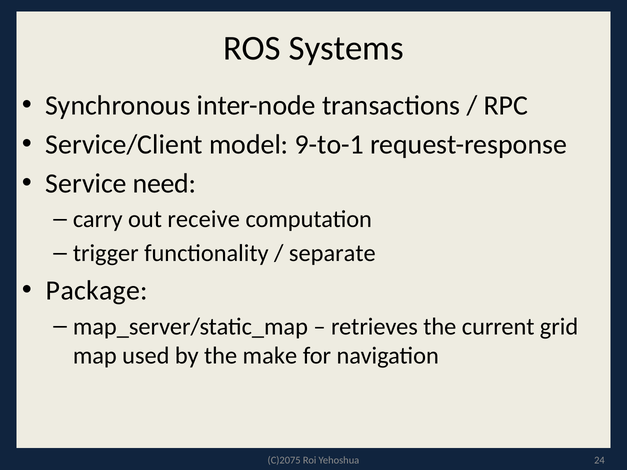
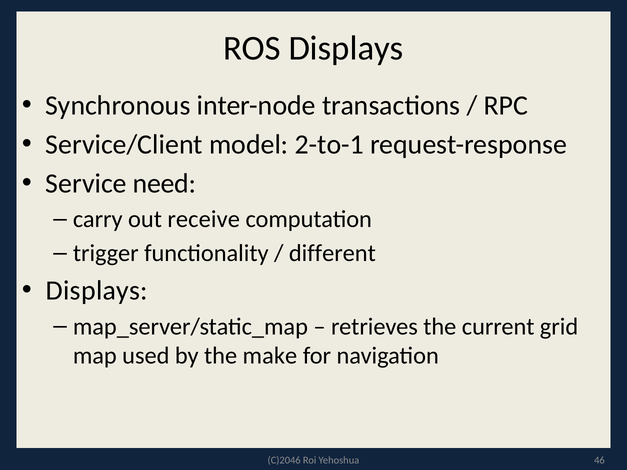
ROS Systems: Systems -> Displays (346, 48)
9-to-1: 9-to-1 -> 2-to-1 (329, 144)
separate: separate -> different (332, 254)
Package: Package -> Displays (97, 291)
C)2075: C)2075 -> C)2046 (284, 460)
24: 24 -> 46 (599, 460)
